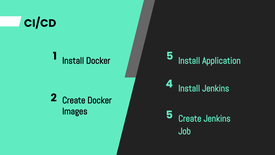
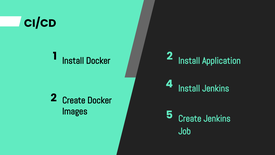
1 5: 5 -> 2 (170, 56)
